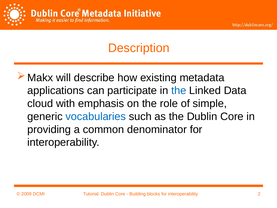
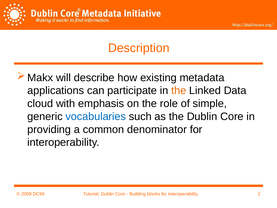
the colour: blue -> orange (179, 91)
